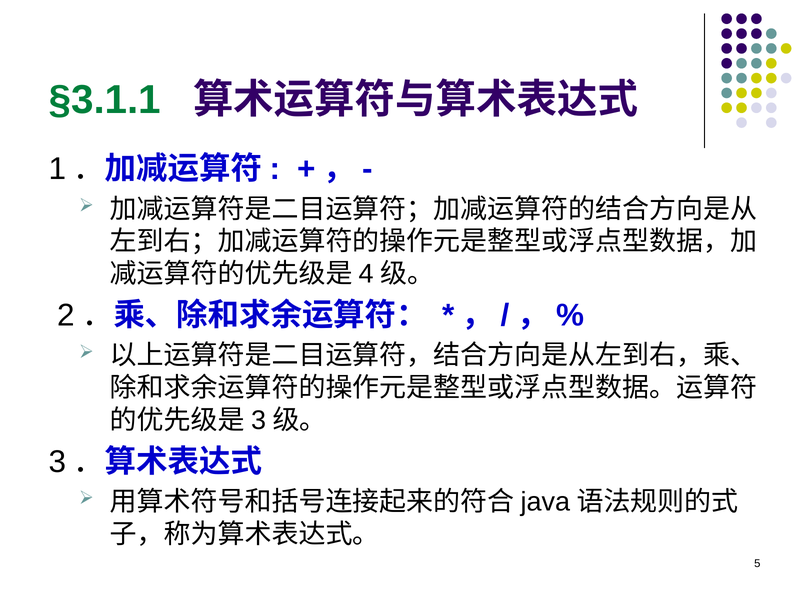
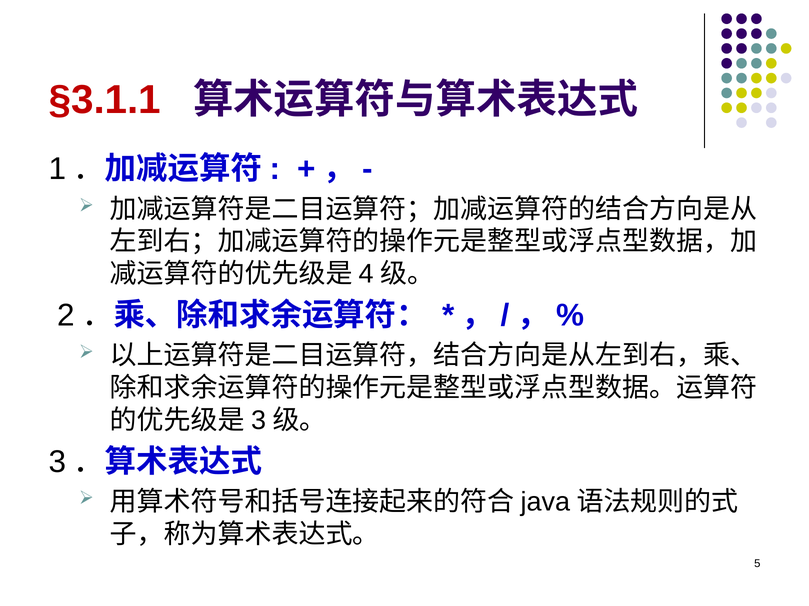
§3.1.1 colour: green -> red (105, 100)
